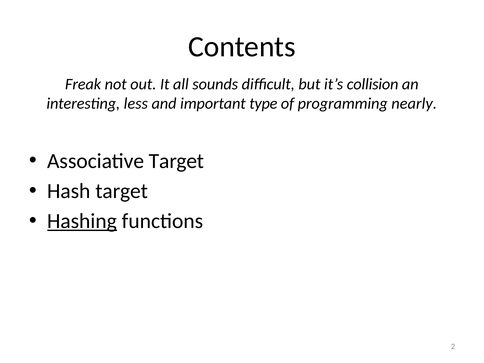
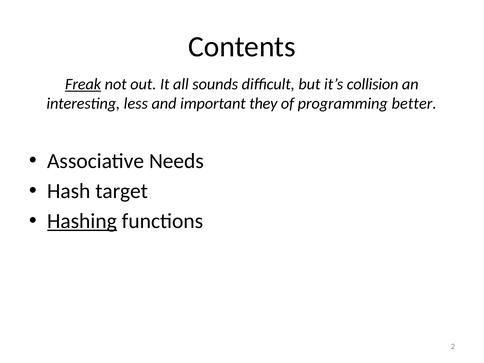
Freak underline: none -> present (83, 84)
type: type -> they (263, 104)
nearly: nearly -> better (414, 104)
Associative Target: Target -> Needs (176, 161)
